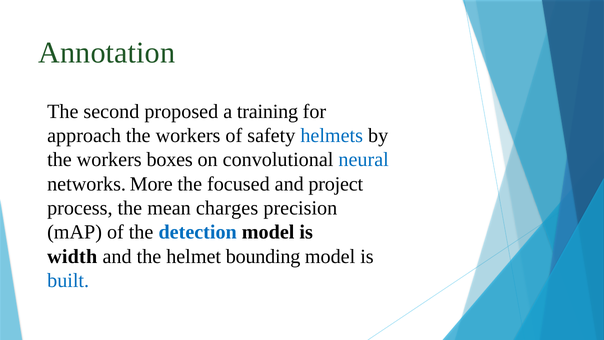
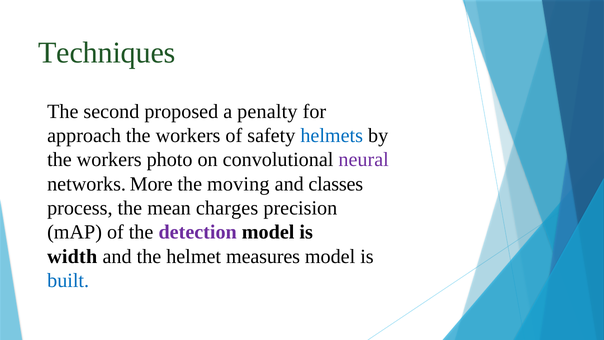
Annotation: Annotation -> Techniques (107, 53)
training: training -> penalty (267, 111)
boxes: boxes -> photo (170, 160)
neural colour: blue -> purple (364, 160)
focused: focused -> moving (238, 184)
project: project -> classes (336, 184)
detection colour: blue -> purple (198, 232)
bounding: bounding -> measures (263, 256)
